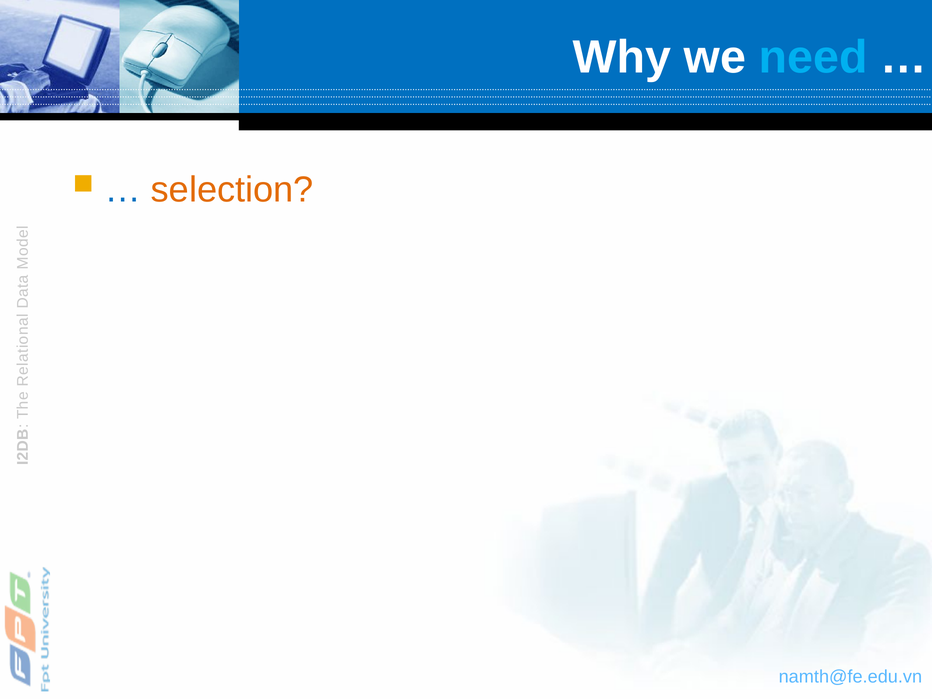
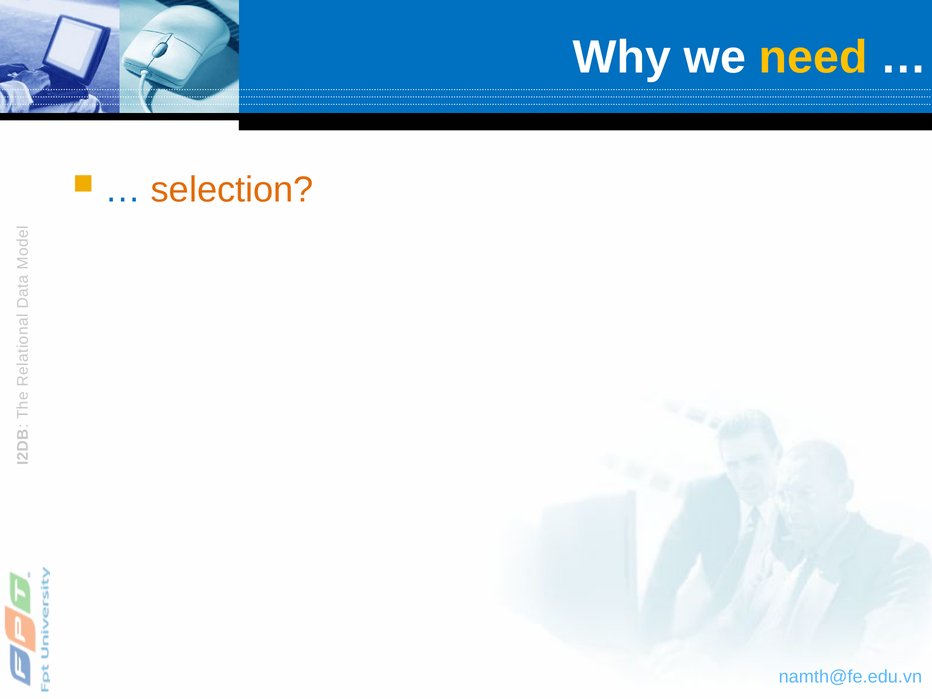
need colour: light blue -> yellow (813, 58)
